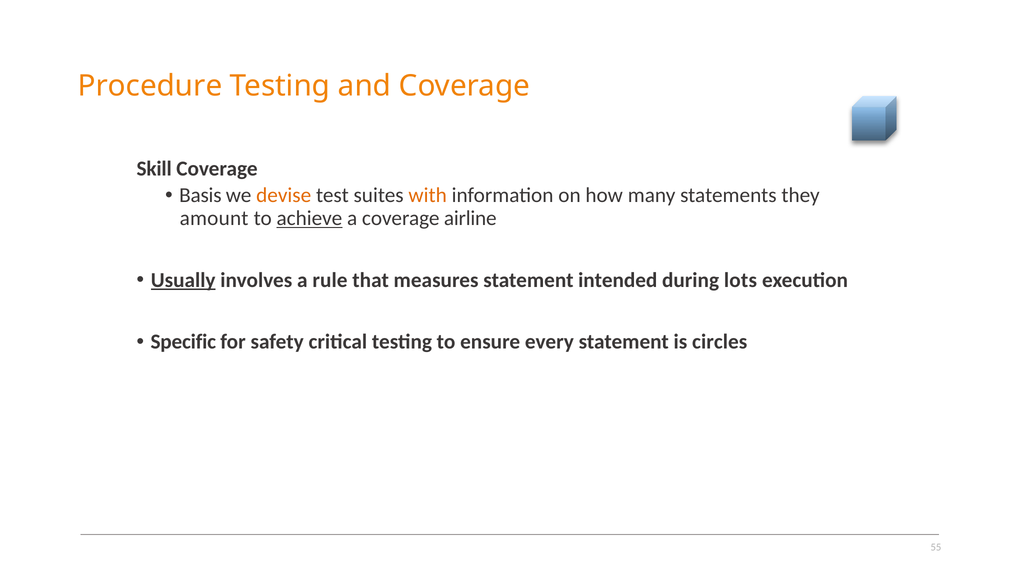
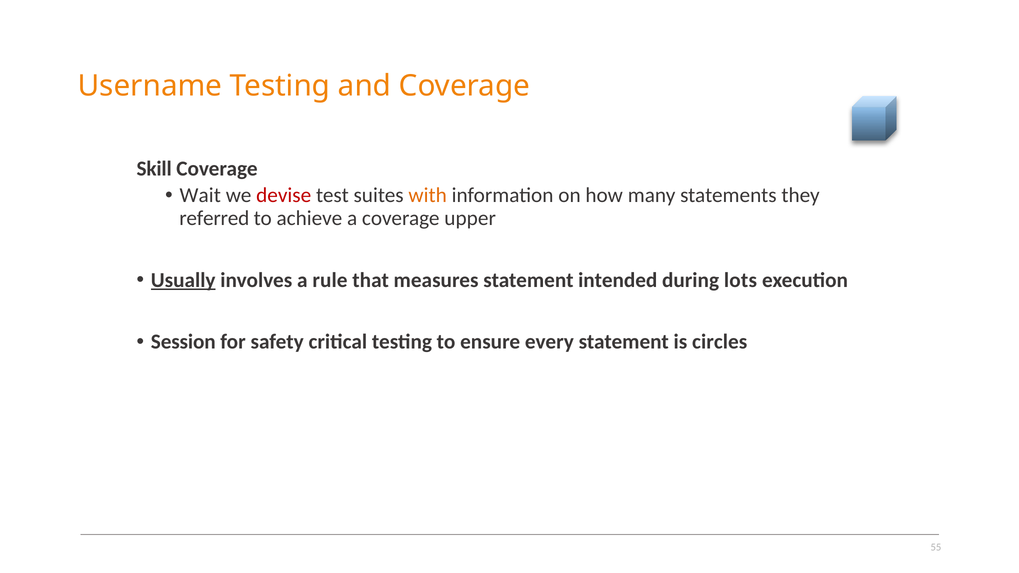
Procedure: Procedure -> Username (150, 86)
Basis: Basis -> Wait (200, 195)
devise colour: orange -> red (284, 195)
amount: amount -> referred (214, 218)
achieve underline: present -> none (309, 218)
airline: airline -> upper (470, 218)
Specific: Specific -> Session (183, 342)
